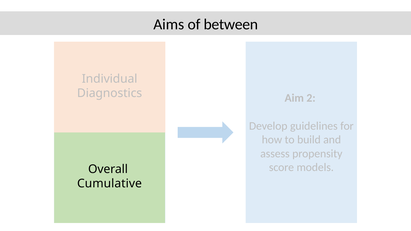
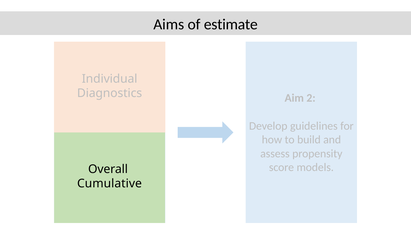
between: between -> estimate (231, 24)
